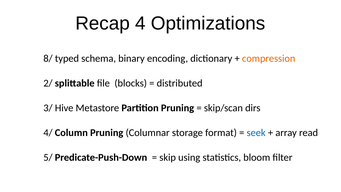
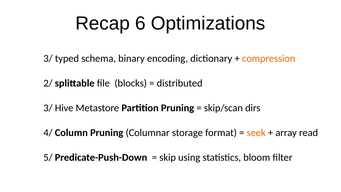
4: 4 -> 6 (140, 23)
8/: 8/ -> 3/ (48, 58)
seek colour: blue -> orange (256, 133)
